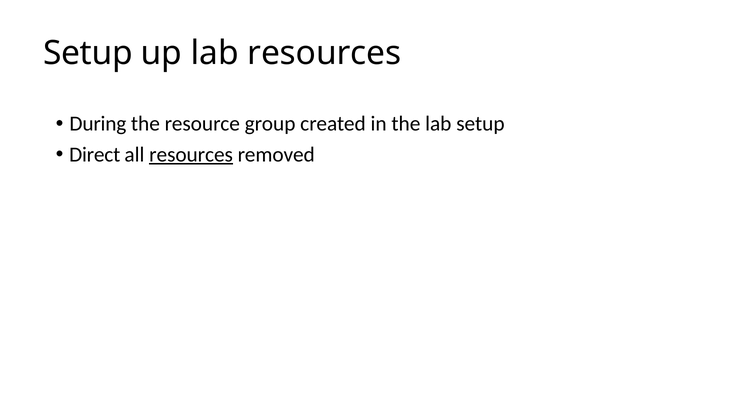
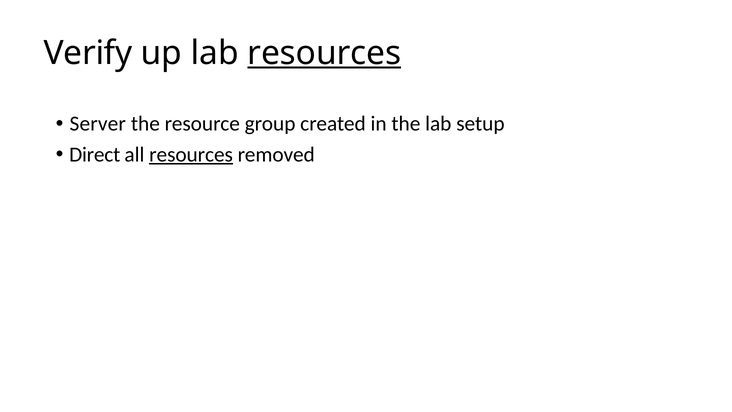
Setup: Setup -> Verify (88, 53)
resources underline: none -> present (324, 53)
During: During -> Server (98, 124)
